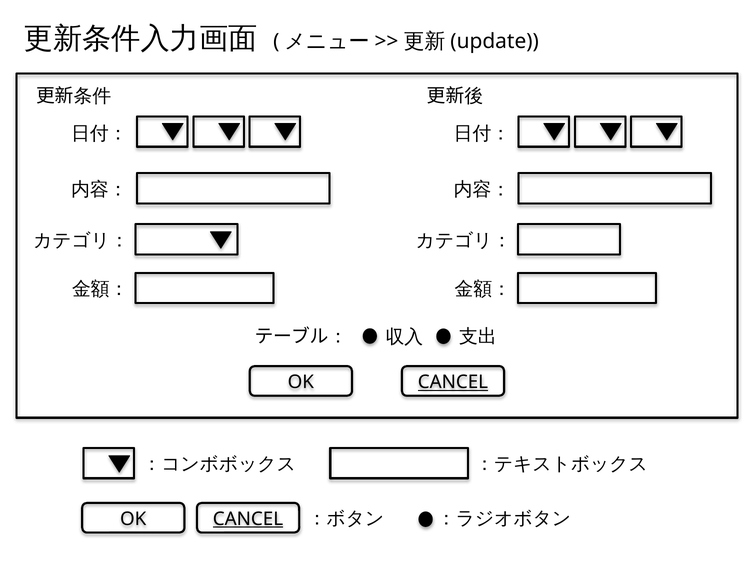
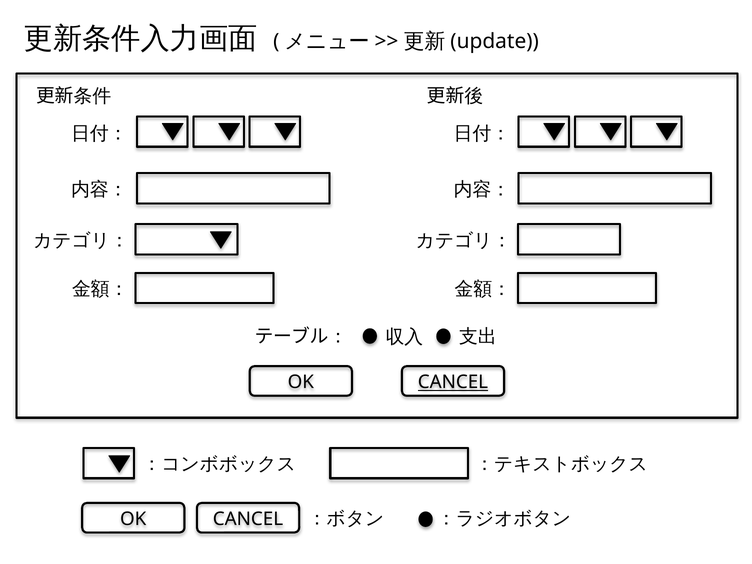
CANCEL underline: present -> none (248, 519)
